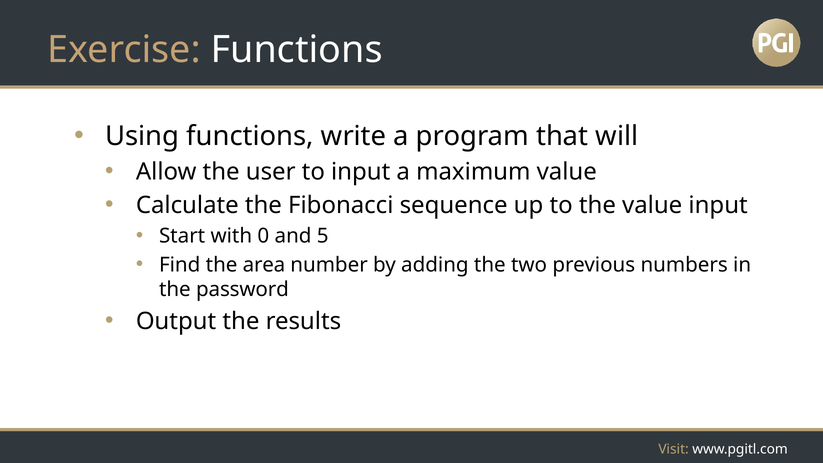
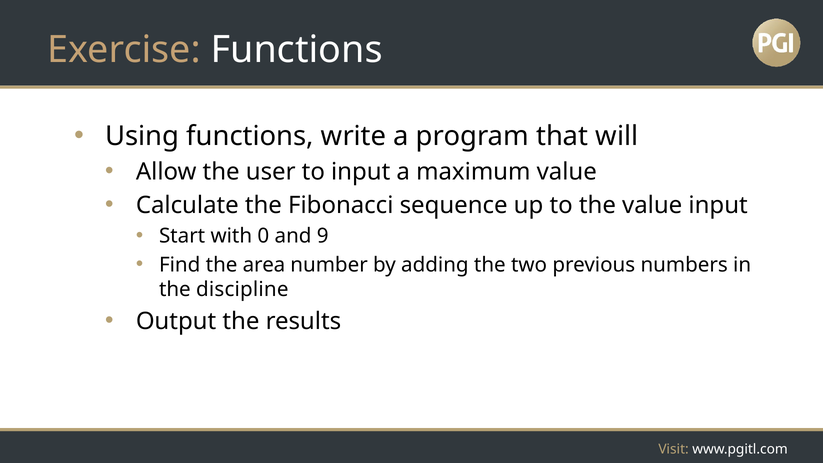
5: 5 -> 9 (323, 236)
password: password -> discipline (242, 289)
